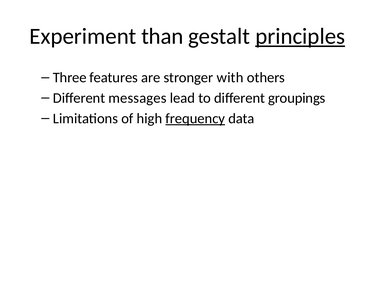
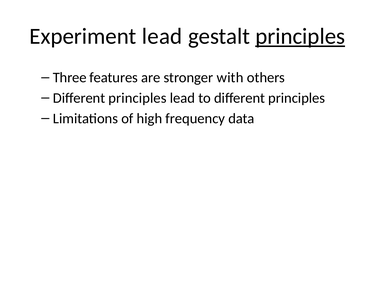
Experiment than: than -> lead (162, 36)
messages: messages -> principles (137, 98)
to different groupings: groupings -> principles (297, 98)
frequency underline: present -> none (195, 118)
